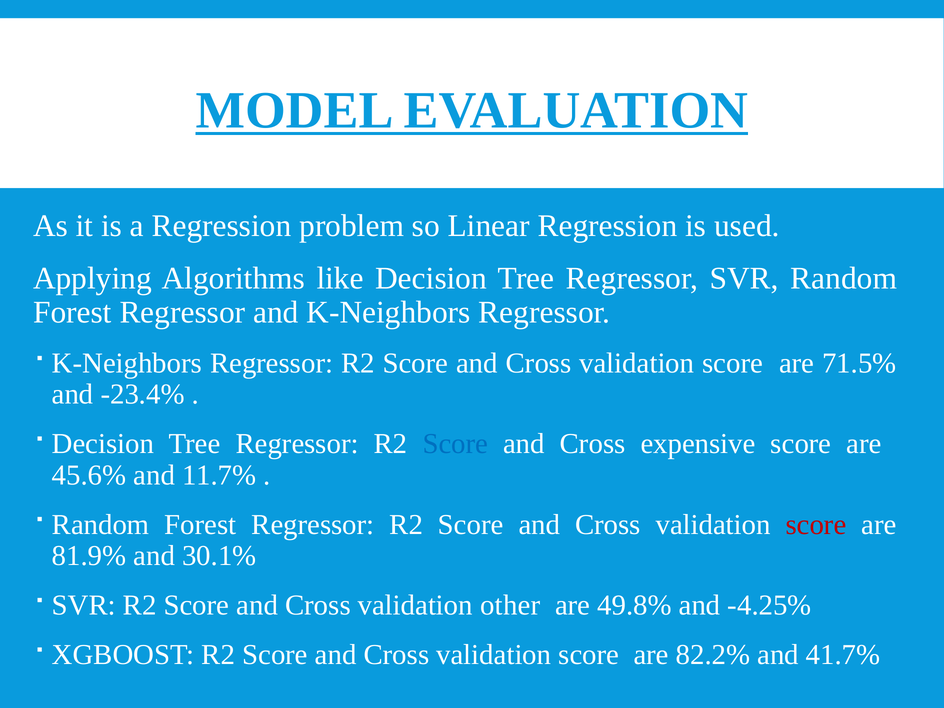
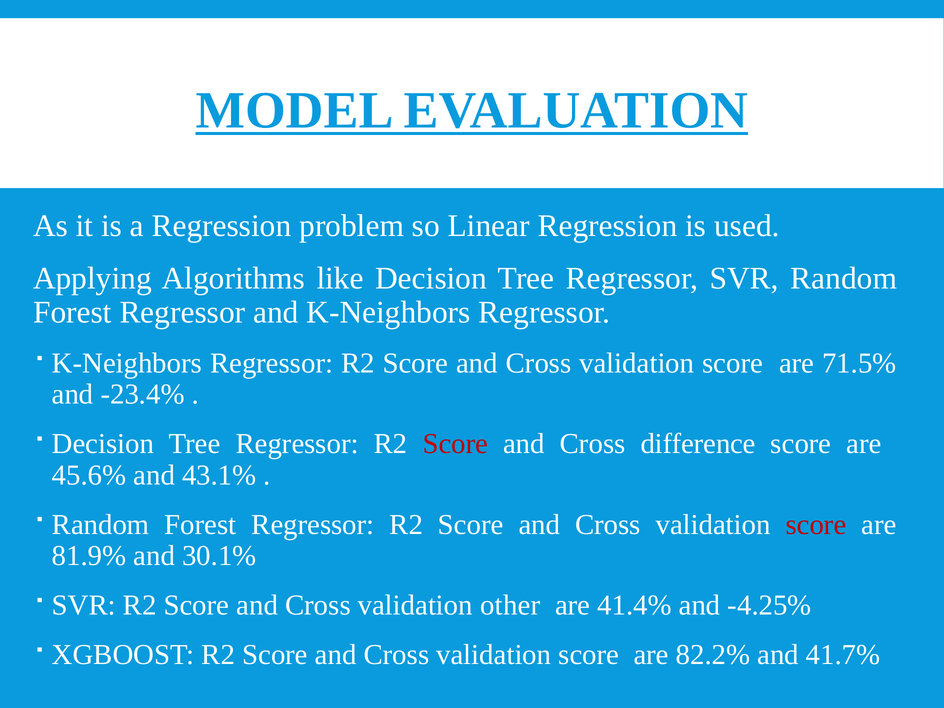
Score colour: blue -> red (455, 444)
expensive: expensive -> difference (698, 444)
11.7%: 11.7% -> 43.1% (219, 475)
49.8%: 49.8% -> 41.4% (635, 605)
